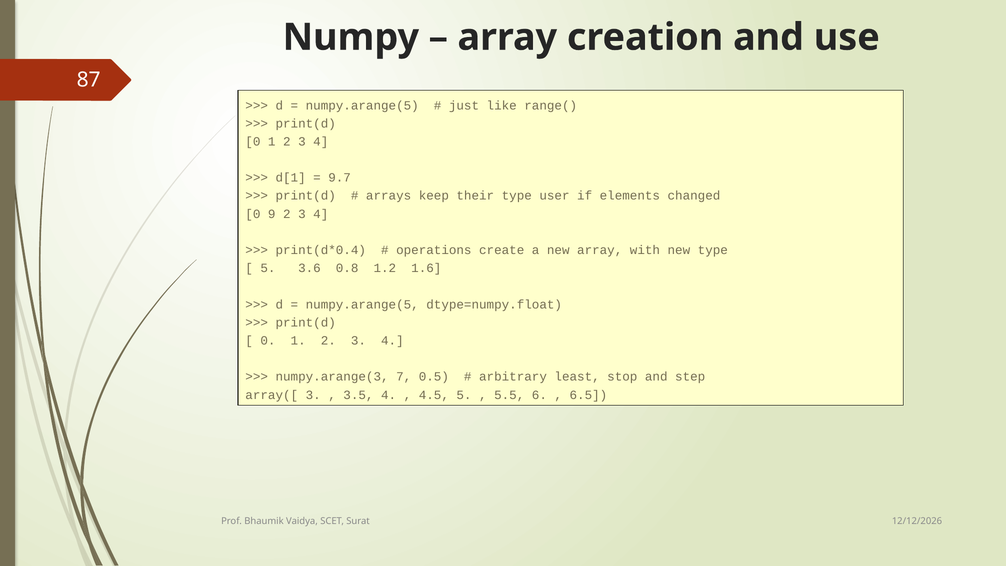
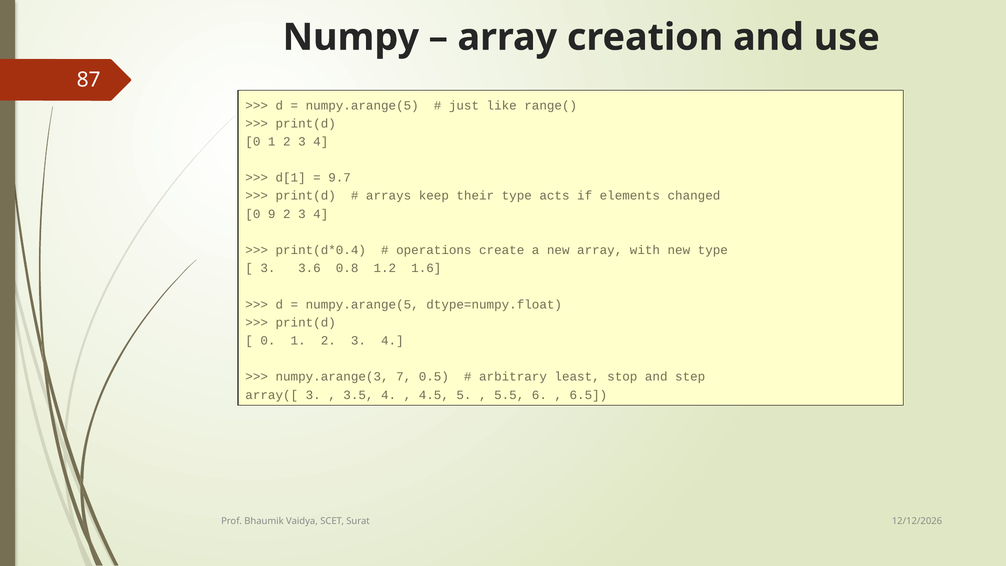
user: user -> acts (554, 196)
5: 5 -> 3 (268, 268)
